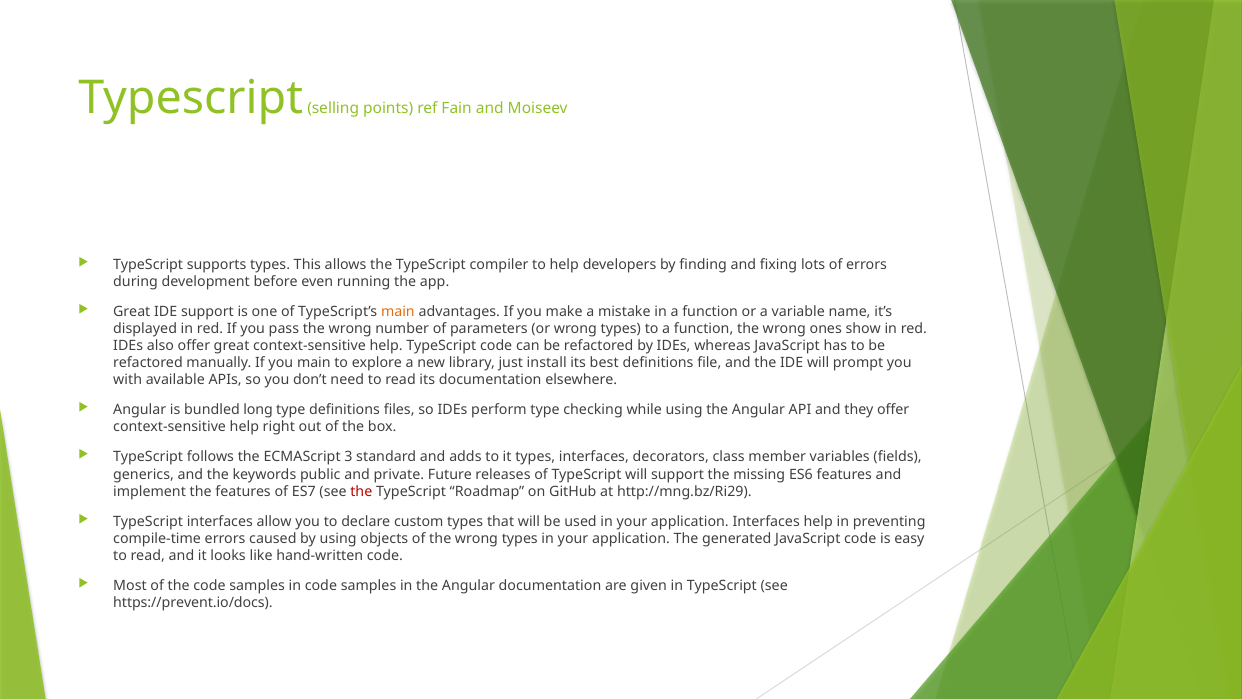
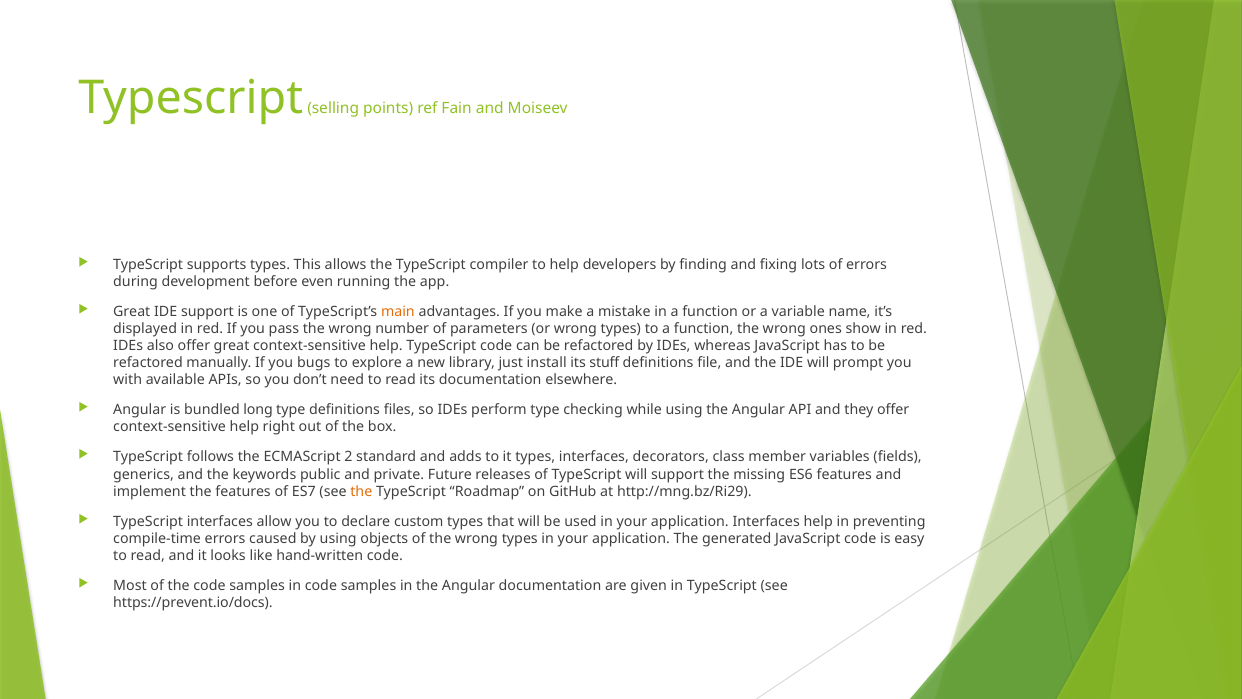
you main: main -> bugs (314, 363)
best: best -> stuff (604, 363)
3: 3 -> 2 (349, 457)
the colour: red -> orange (361, 491)
